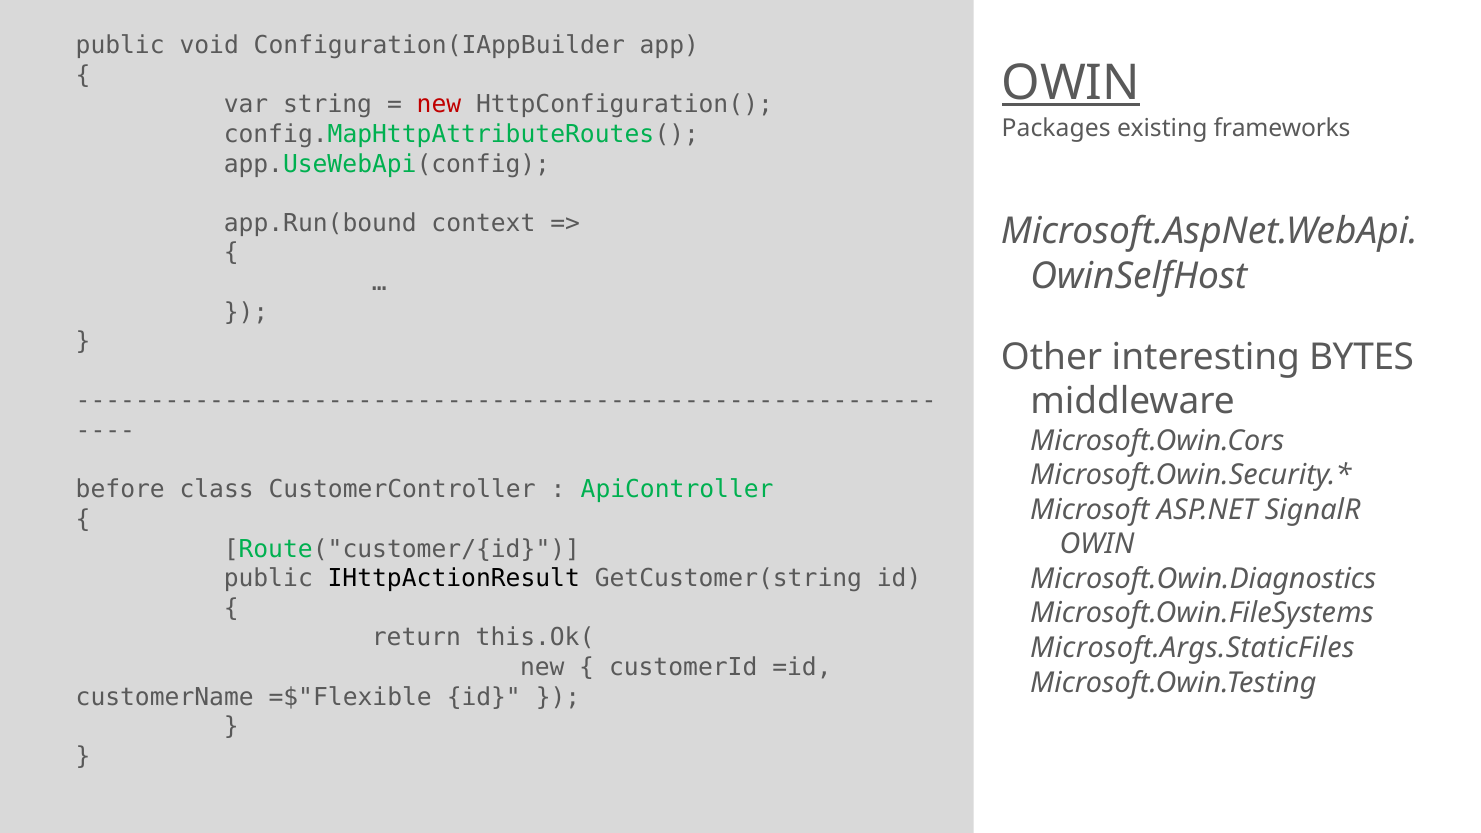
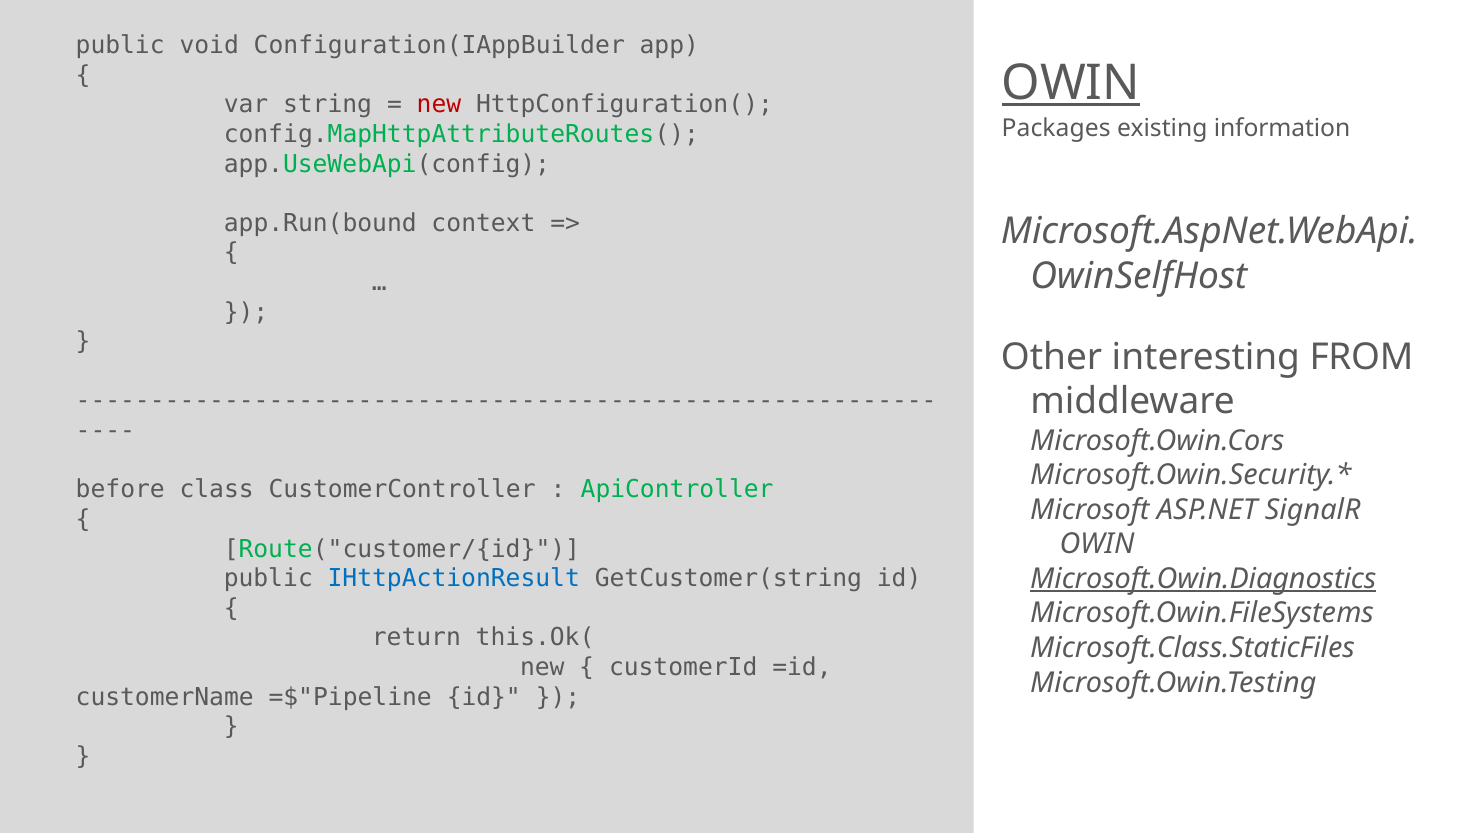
frameworks: frameworks -> information (1282, 128)
BYTES: BYTES -> FROM (1362, 357)
IHttpActionResult colour: black -> blue (454, 579)
Microsoft.Owin.Diagnostics underline: none -> present (1203, 579)
Microsoft.Args.StaticFiles: Microsoft.Args.StaticFiles -> Microsoft.Class.StaticFiles (1193, 648)
=$"Flexible: =$"Flexible -> =$"Pipeline (350, 697)
